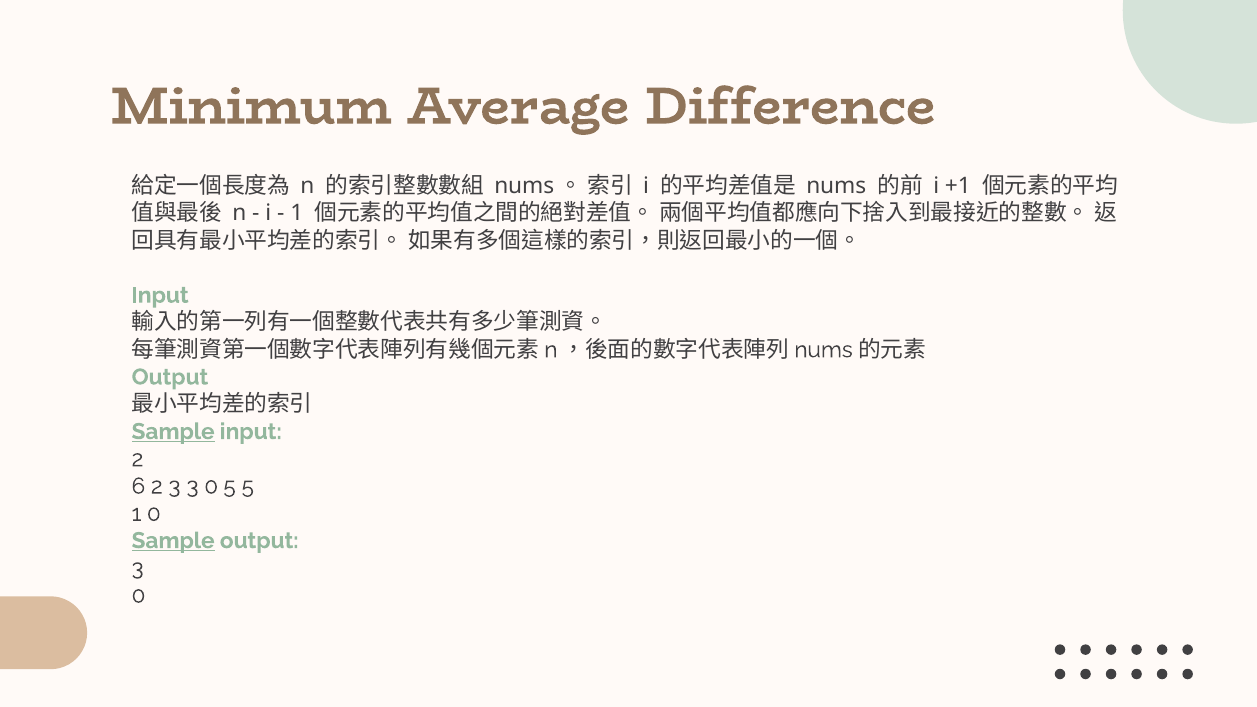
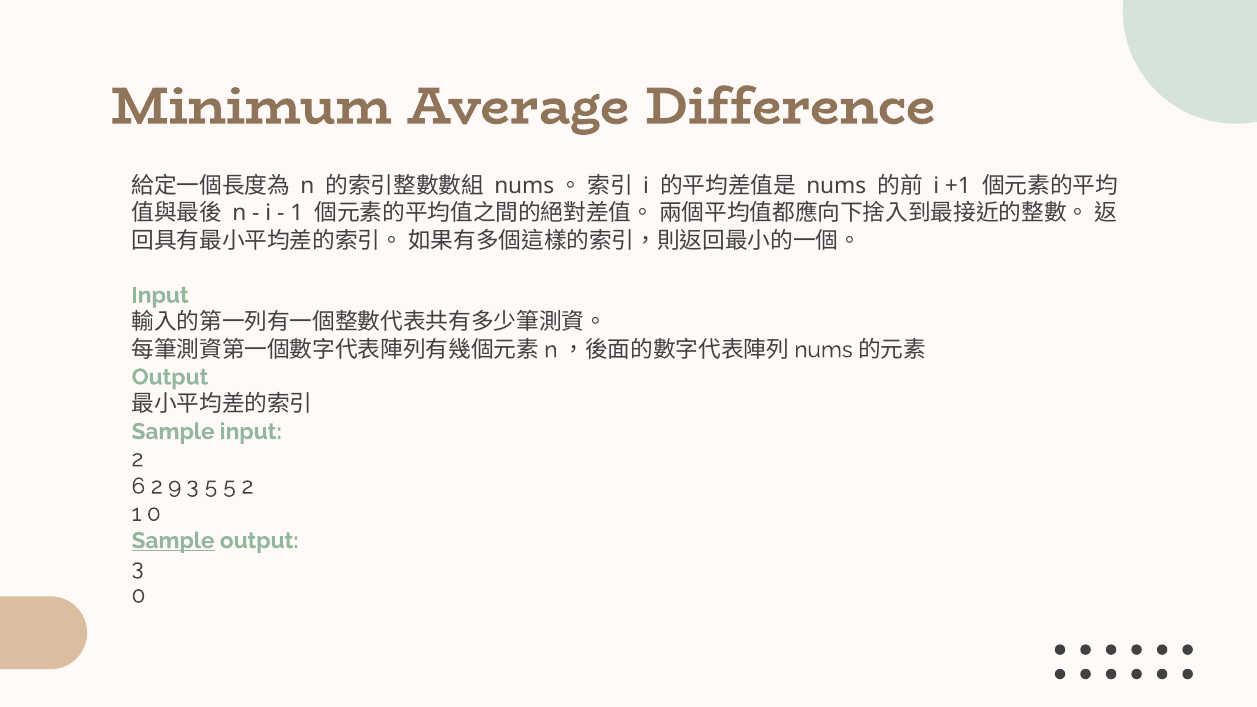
Sample underline: present -> none (173, 432)
2 3: 3 -> 9 (175, 486)
0: 0 -> 5 (211, 486)
5 5: 5 -> 2 (248, 486)
